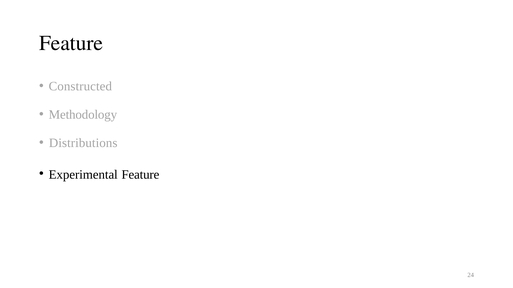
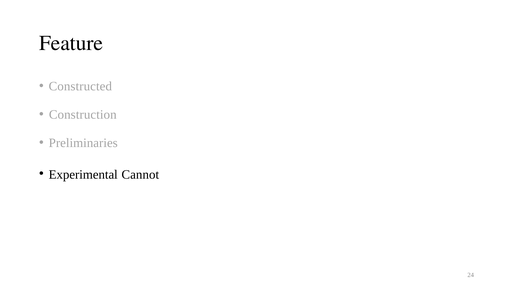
Methodology: Methodology -> Construction (83, 115)
Distributions: Distributions -> Preliminaries (83, 143)
Experimental Feature: Feature -> Cannot (140, 175)
